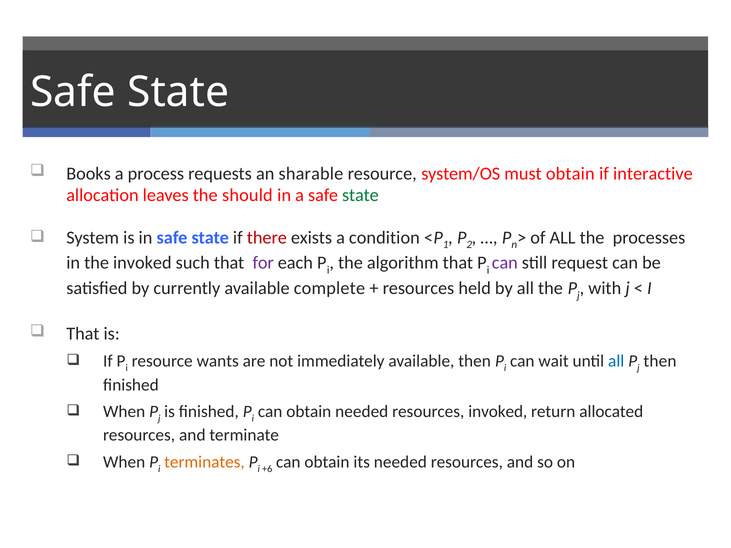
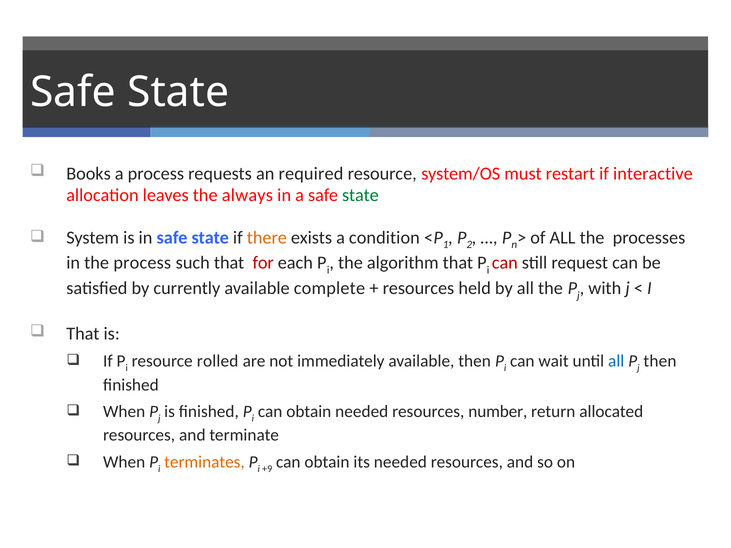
sharable: sharable -> required (311, 174)
must obtain: obtain -> restart (570, 174)
should: should -> always (247, 196)
there colour: red -> orange (267, 238)
the invoked: invoked -> process (142, 263)
for colour: purple -> red (263, 263)
can colour: purple -> red (505, 263)
wants: wants -> rolled (218, 361)
resources invoked: invoked -> number (498, 412)
+6: +6 -> +9 (267, 469)
